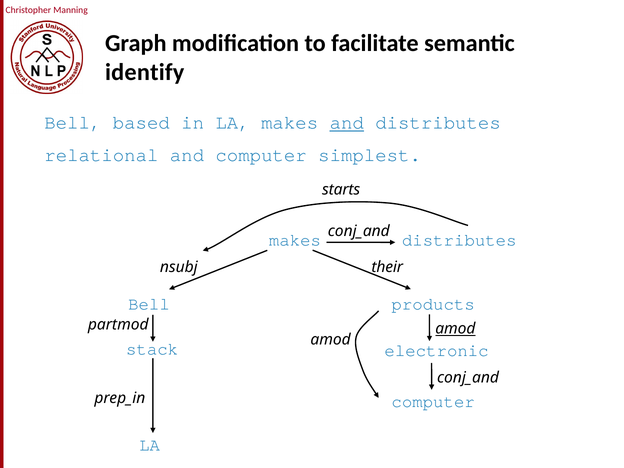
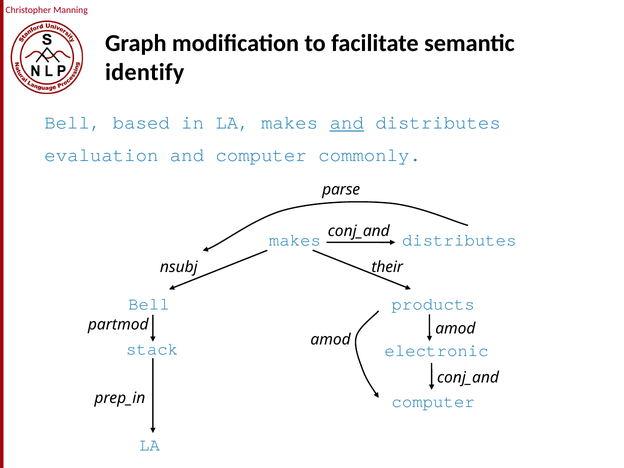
relational: relational -> evaluation (101, 155)
simplest: simplest -> commonly (370, 155)
starts: starts -> parse (341, 189)
amod underline: present -> none (455, 329)
